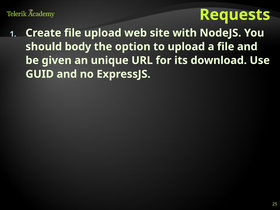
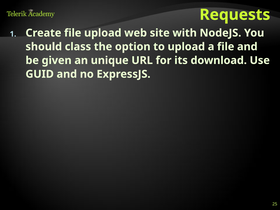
body: body -> class (78, 47)
